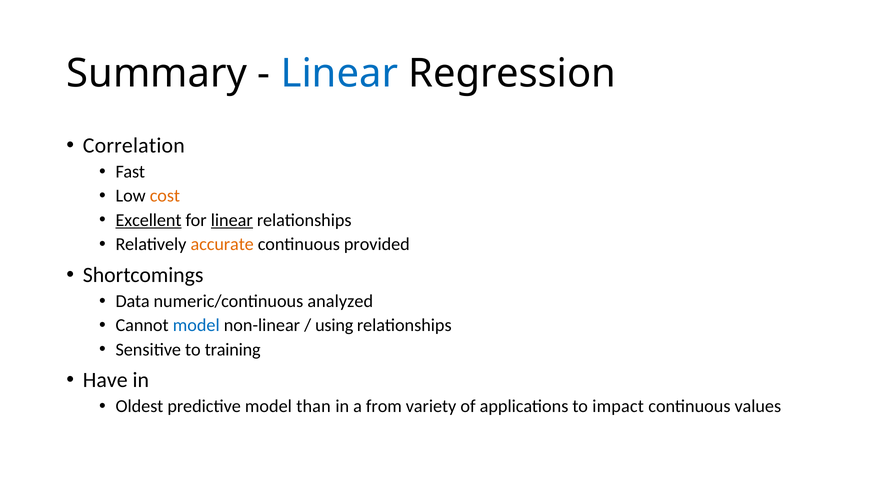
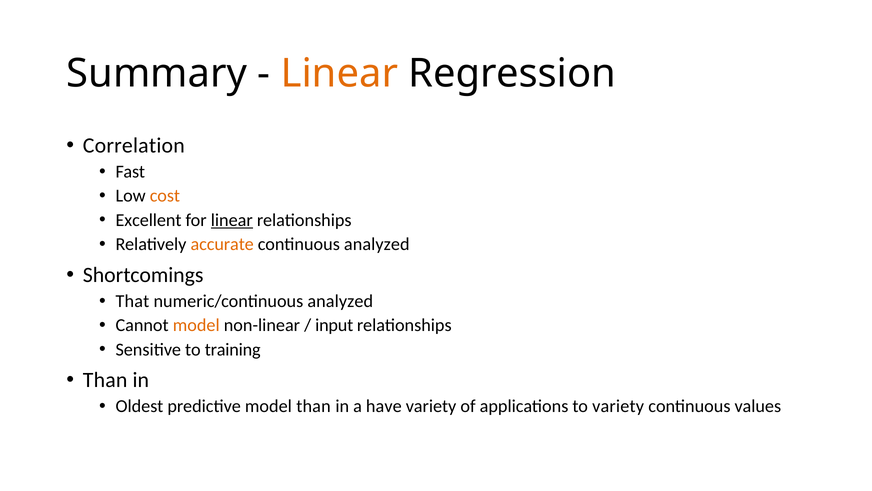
Linear colour: blue -> orange (339, 73)
Excellent underline: present -> none (149, 220)
continuous provided: provided -> analyzed (377, 244)
Data: Data -> That (132, 301)
model colour: blue -> orange (196, 325)
using: using -> input (334, 325)
Have: Have -> Than (105, 380)
from: from -> have (384, 406)
to impact: impact -> variety (618, 406)
